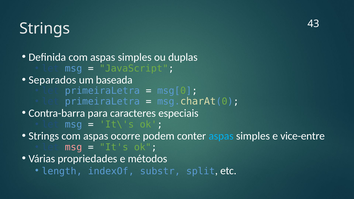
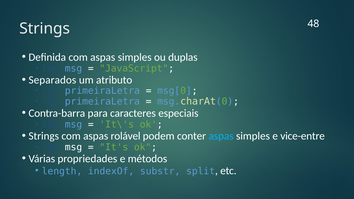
43: 43 -> 48 (313, 24)
baseada: baseada -> atributo (114, 80)
ocorre: ocorre -> rolável (126, 136)
msg colour: pink -> white (73, 147)
